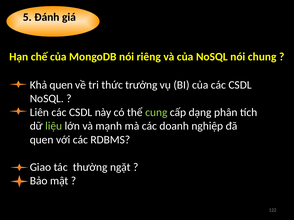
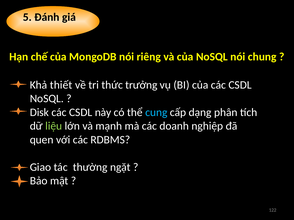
Khả quen: quen -> thiết (61, 85)
Liên: Liên -> Disk (39, 113)
cung colour: light green -> light blue (156, 113)
